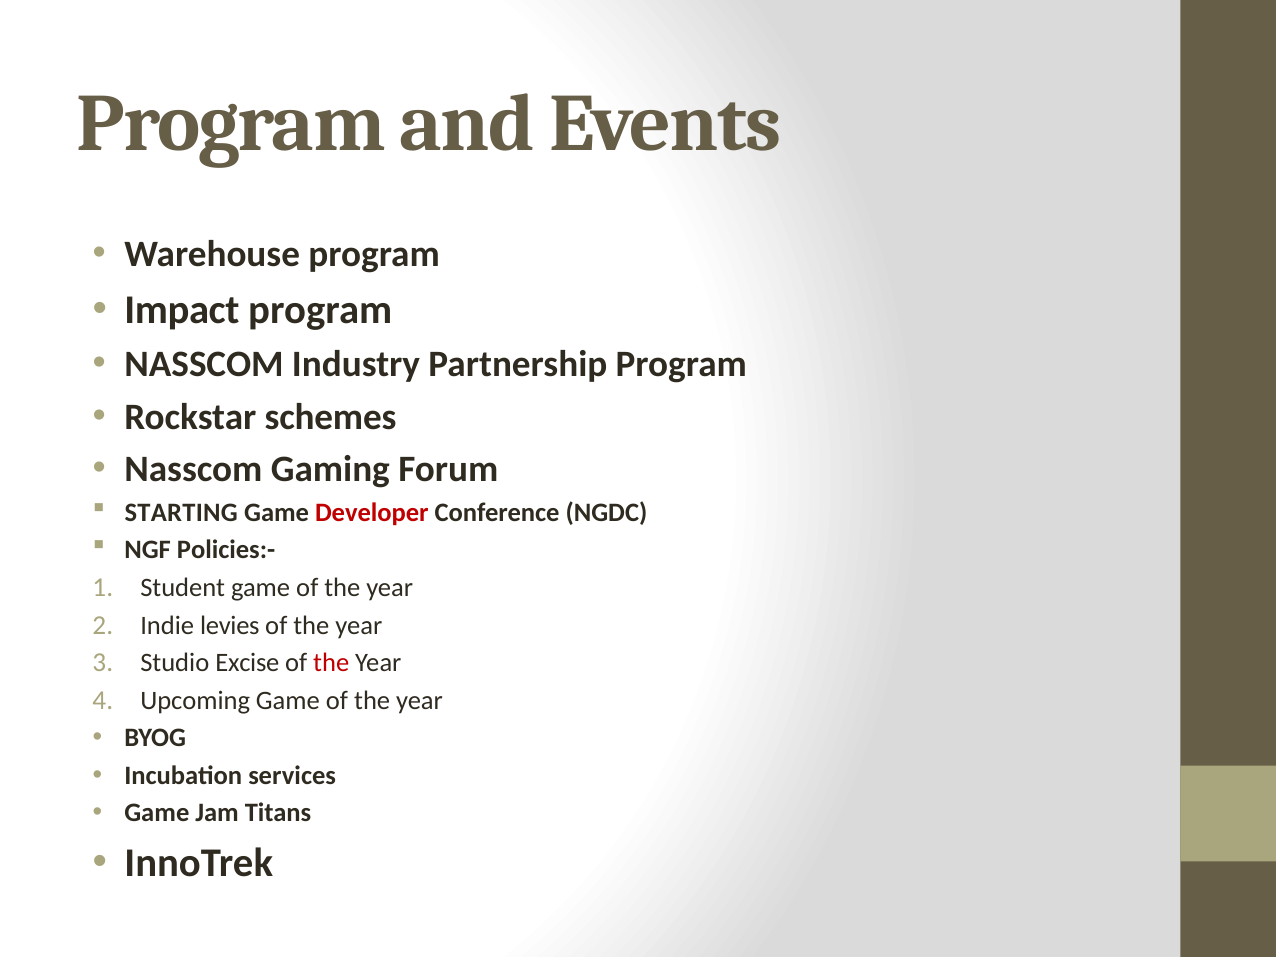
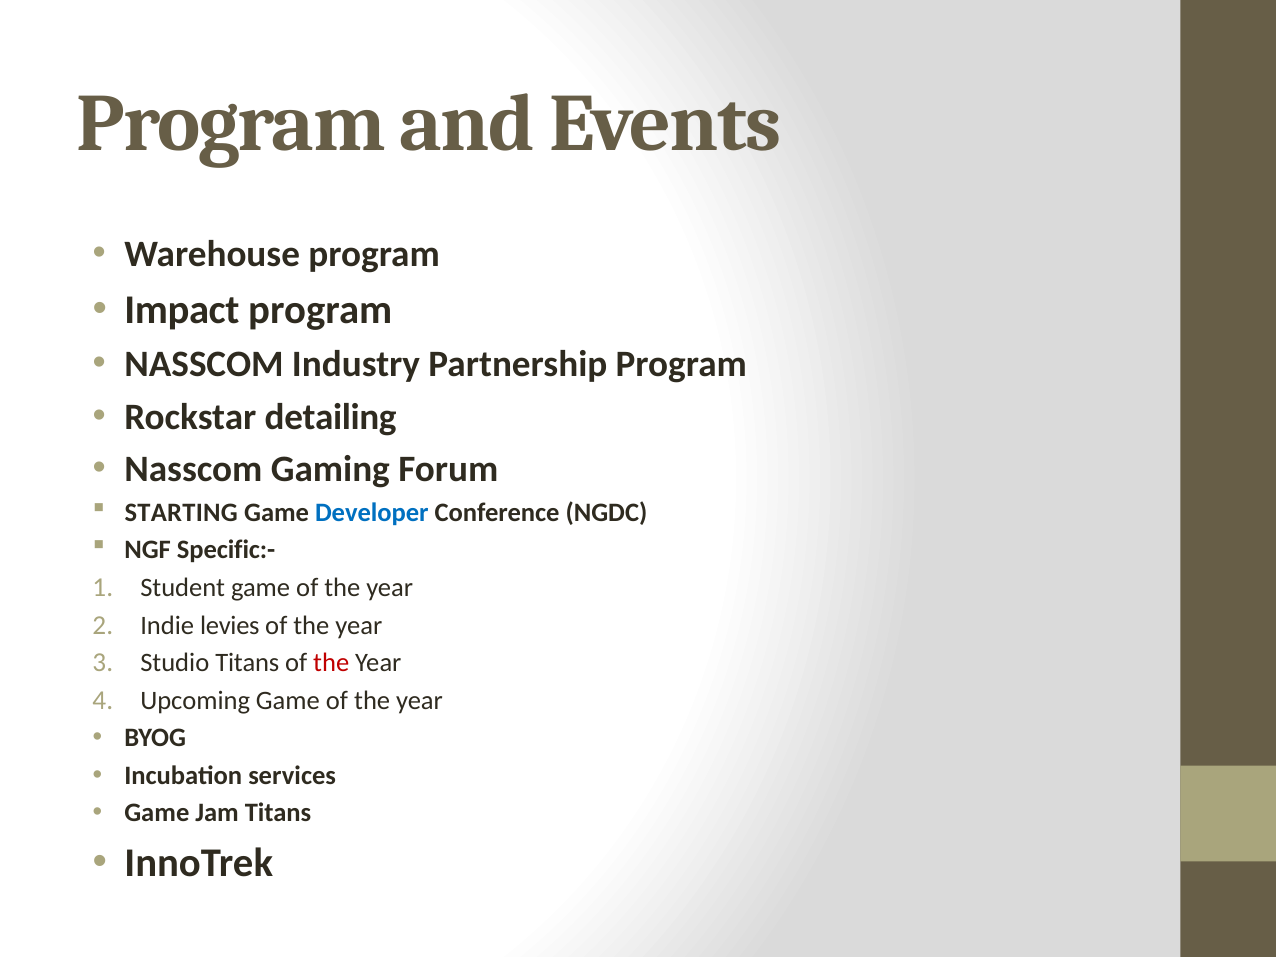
schemes: schemes -> detailing (331, 417)
Developer colour: red -> blue (372, 513)
Policies:-: Policies:- -> Specific:- (226, 550)
Studio Excise: Excise -> Titans (247, 663)
